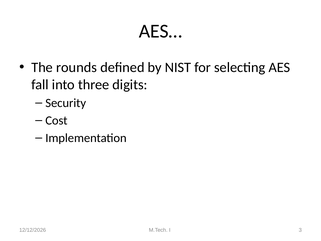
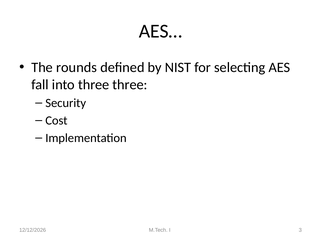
three digits: digits -> three (130, 84)
